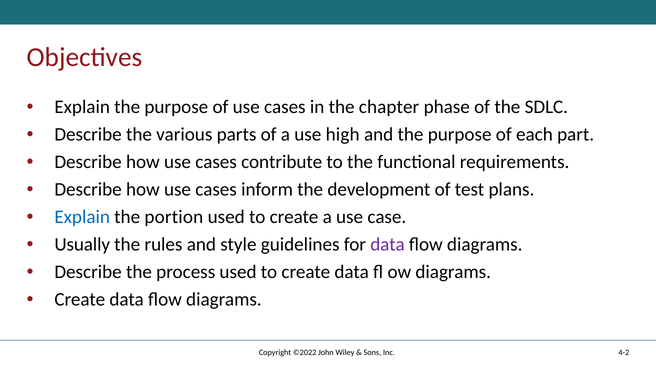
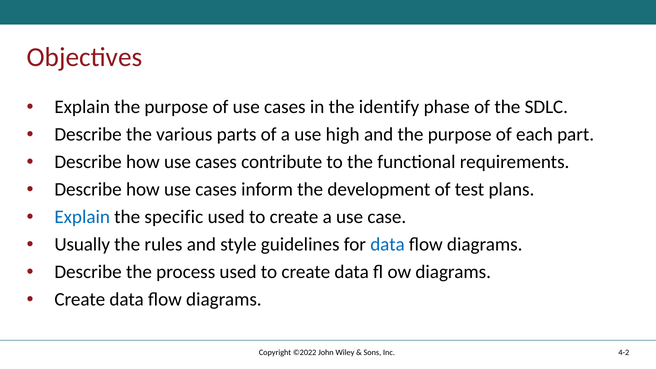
chapter: chapter -> identify (389, 107)
portion: portion -> specific (174, 217)
data colour: purple -> blue (388, 244)
